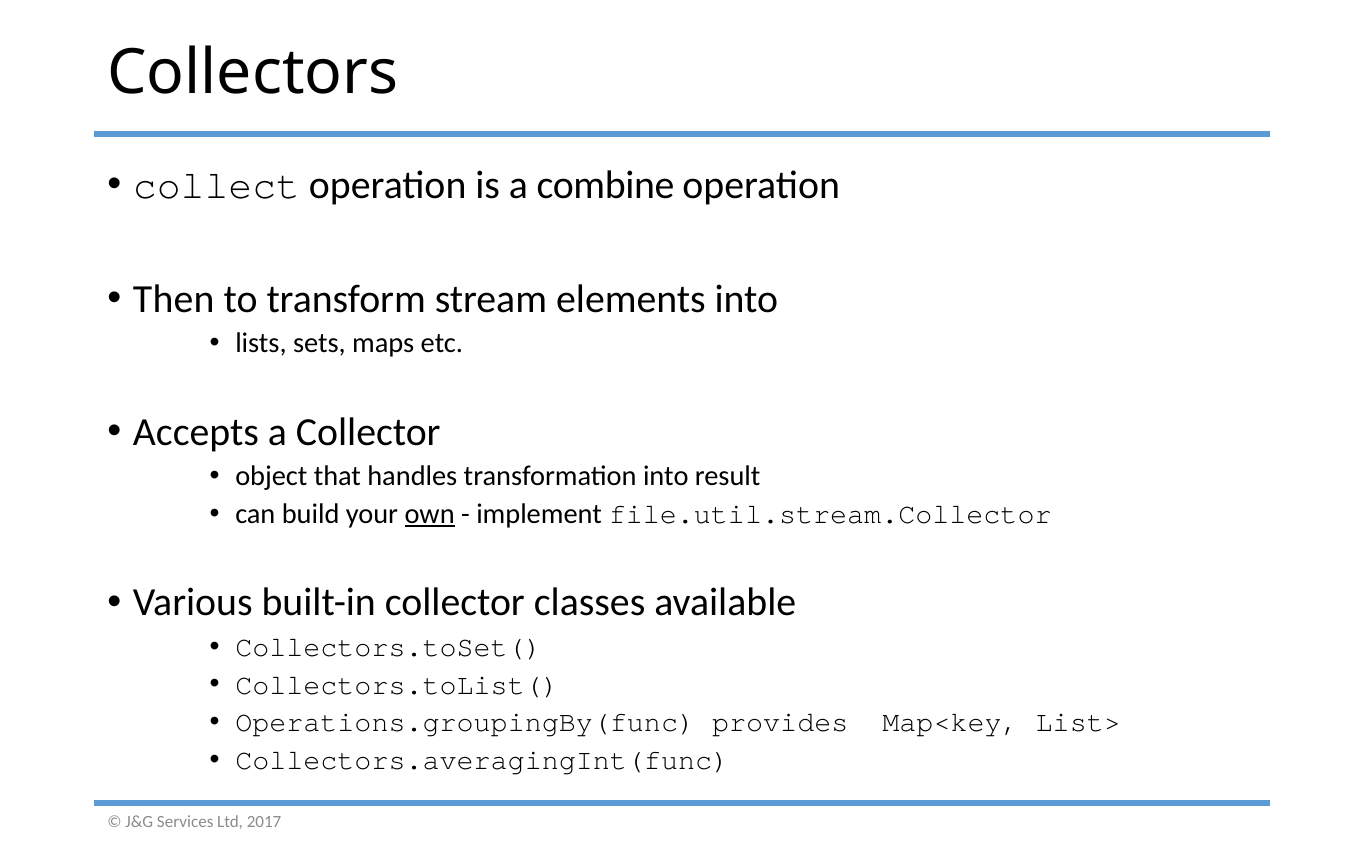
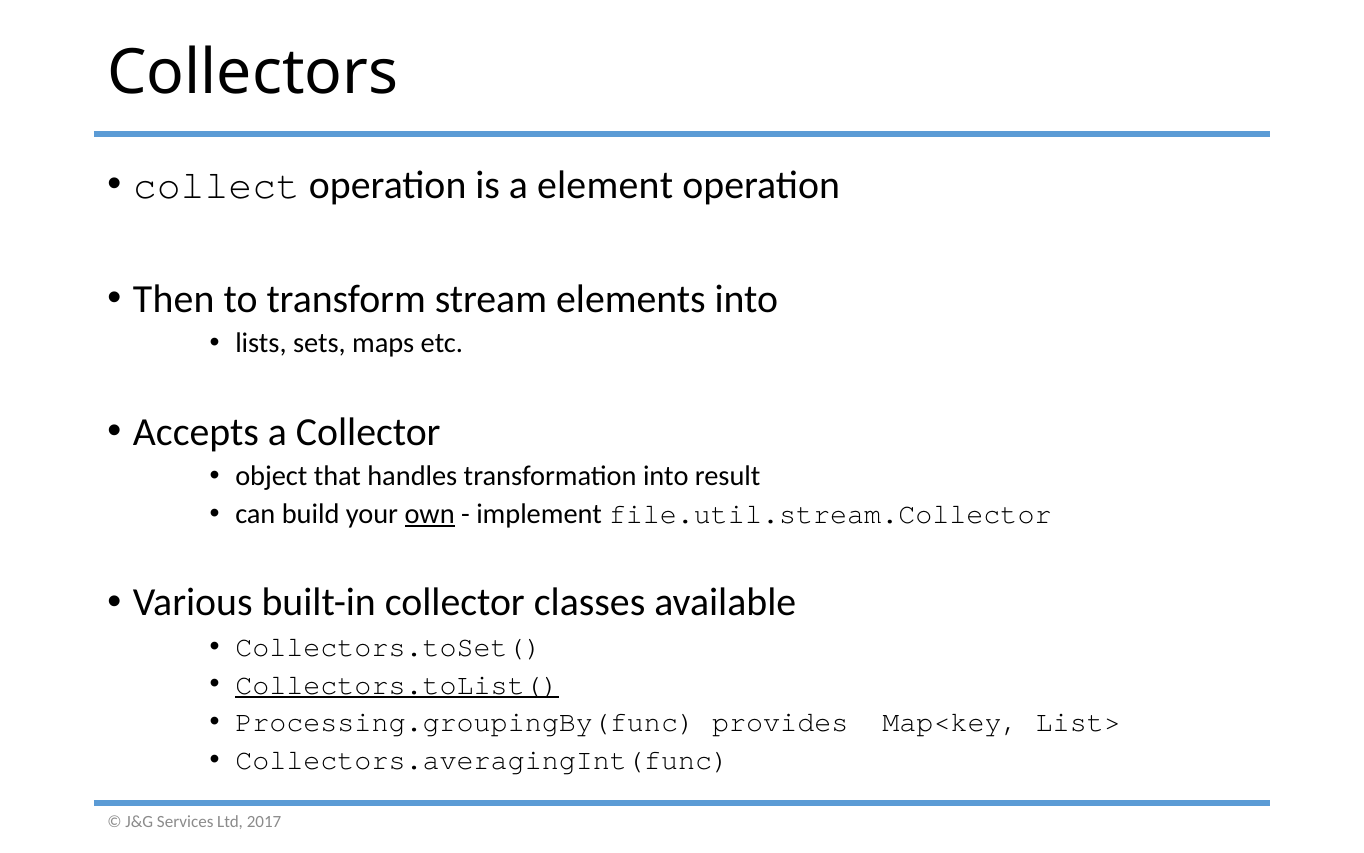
combine: combine -> element (605, 185)
Collectors.toList( underline: none -> present (397, 684)
Operations.groupingBy(func: Operations.groupingBy(func -> Processing.groupingBy(func (465, 722)
